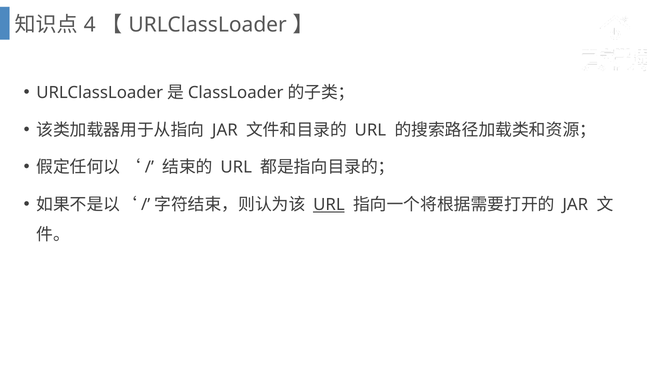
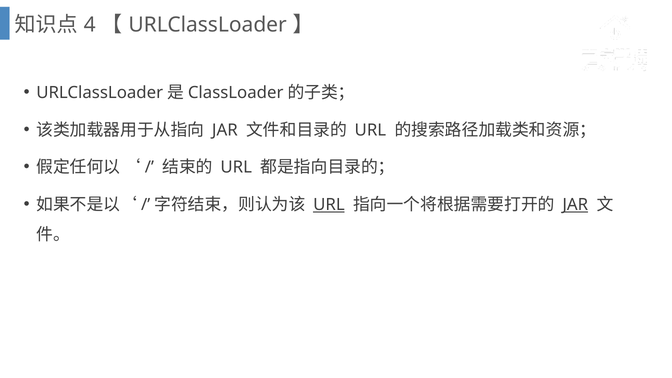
JAR underline: none -> present (575, 205)
